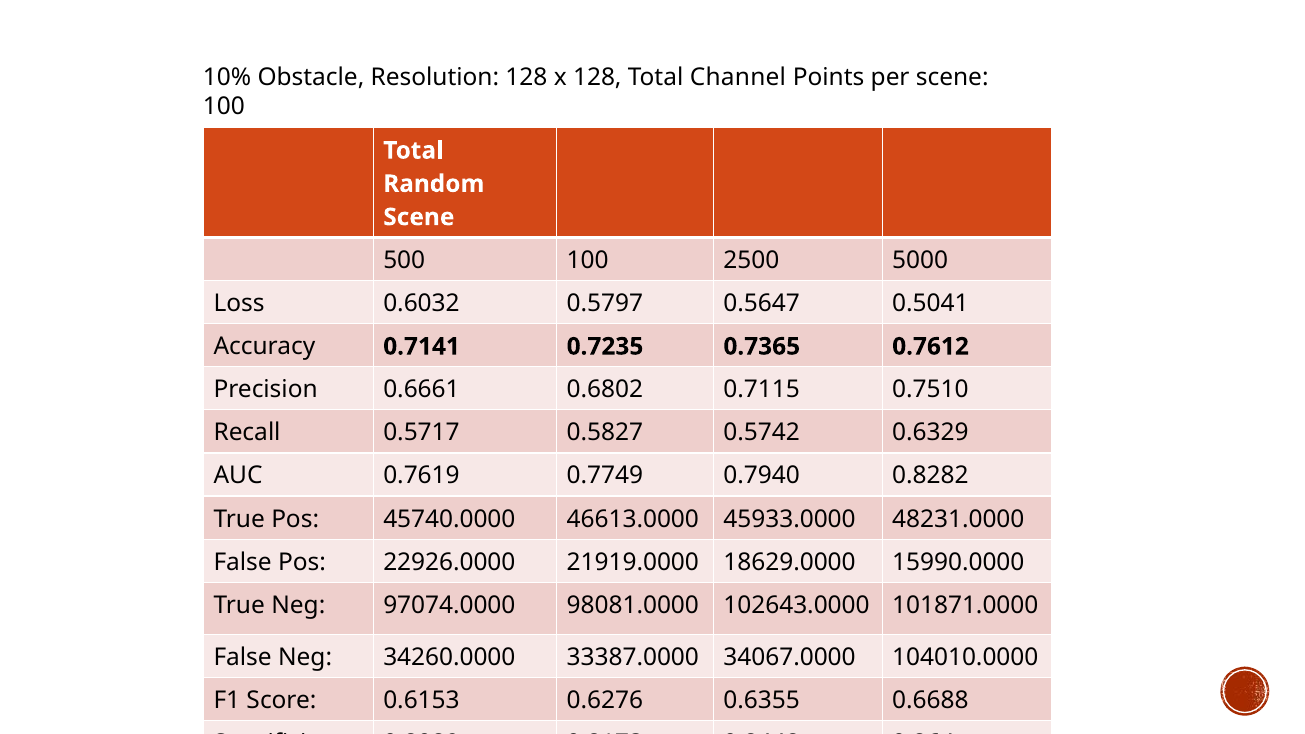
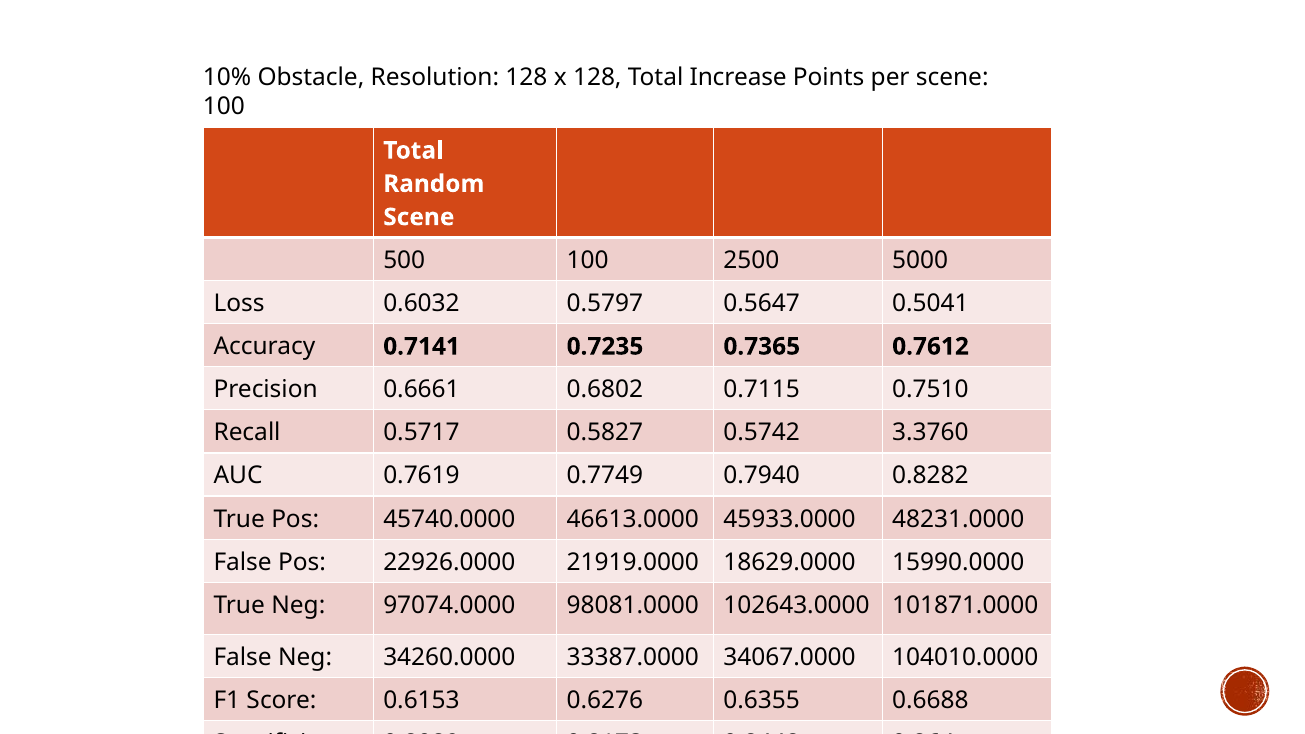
Channel: Channel -> Increase (738, 77)
0.6329: 0.6329 -> 3.3760 (930, 433)
